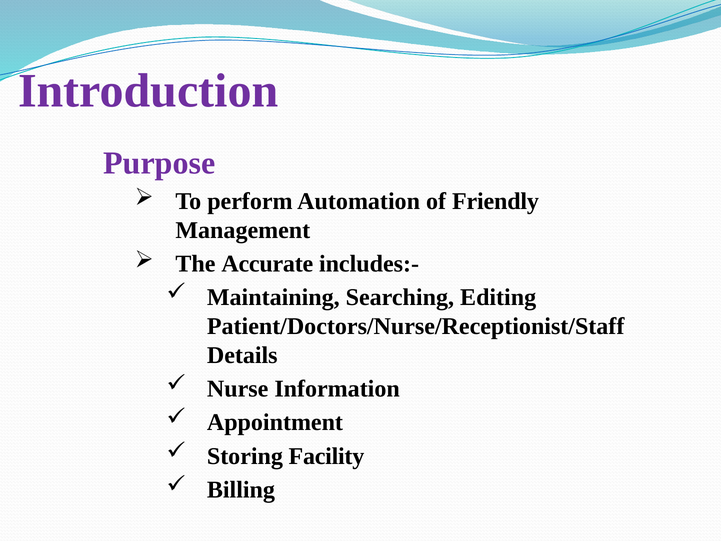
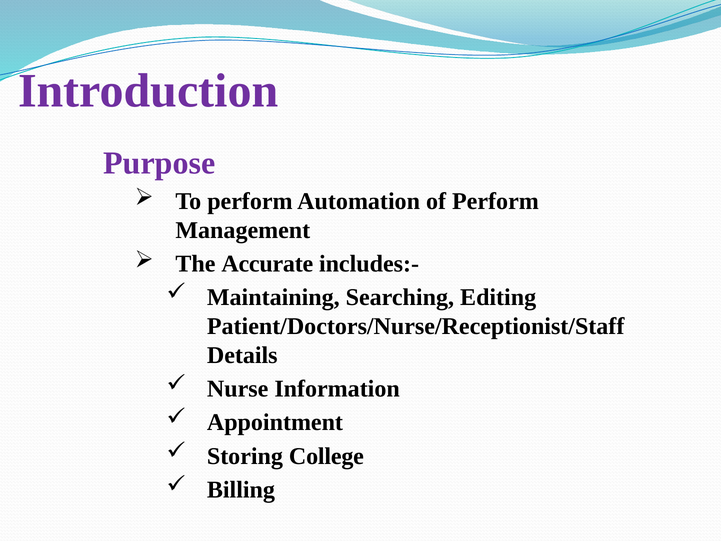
of Friendly: Friendly -> Perform (495, 201)
Facility: Facility -> College (326, 456)
